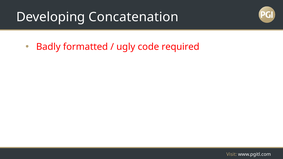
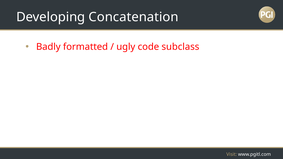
required: required -> subclass (180, 47)
